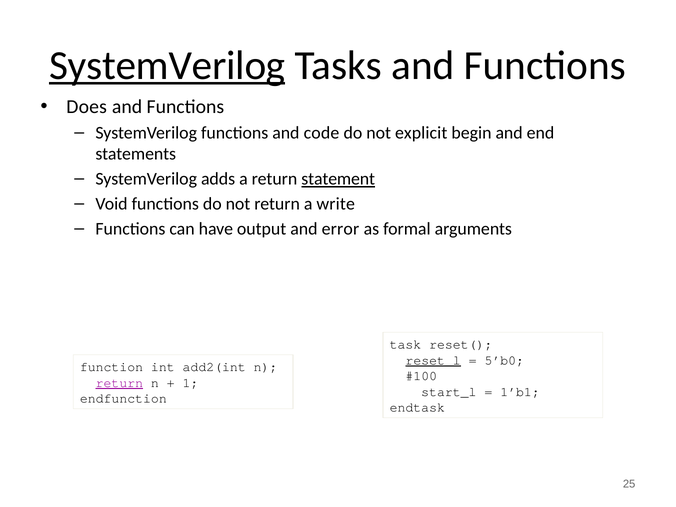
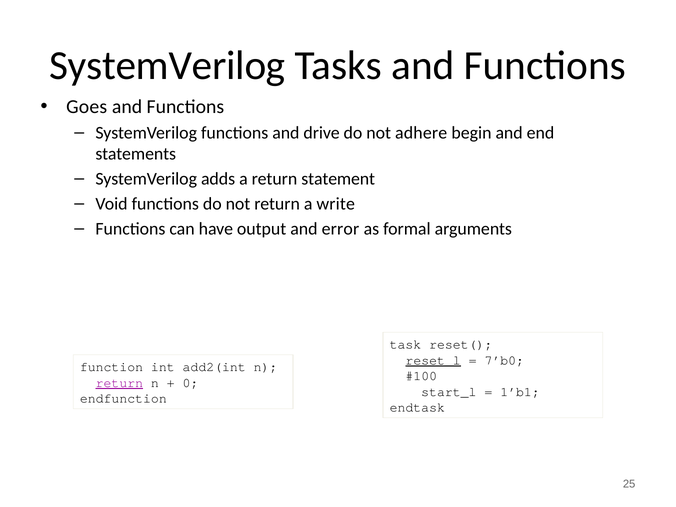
SystemVerilog underline: present -> none (167, 65)
Does: Does -> Goes (87, 107)
code: code -> drive (322, 133)
explicit: explicit -> adhere (421, 133)
statement underline: present -> none (338, 179)
5’b0: 5’b0 -> 7’b0 (504, 360)
1: 1 -> 0 (190, 383)
